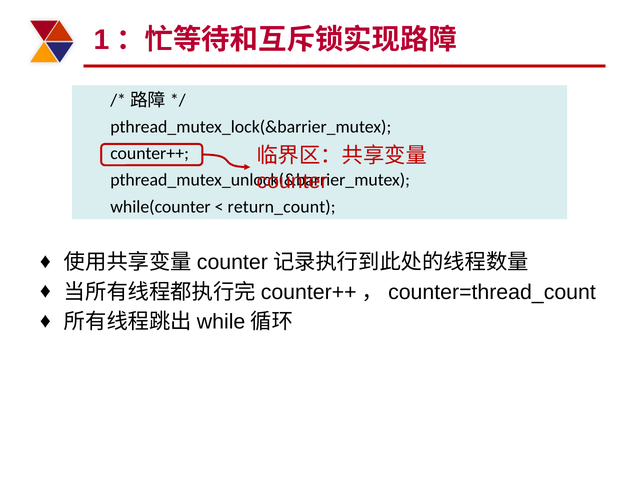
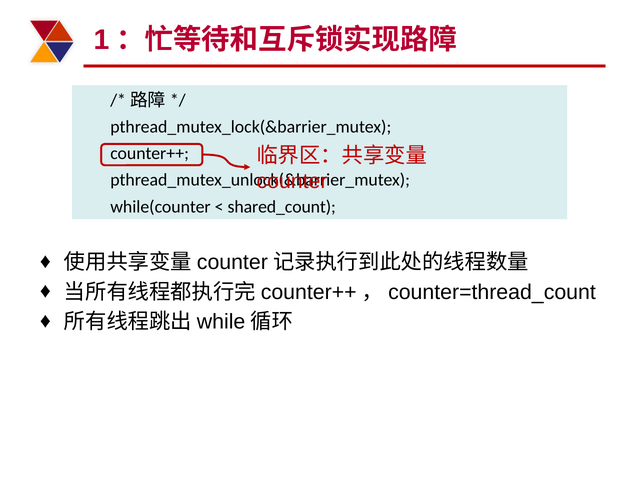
return_count: return_count -> shared_count (282, 207)
